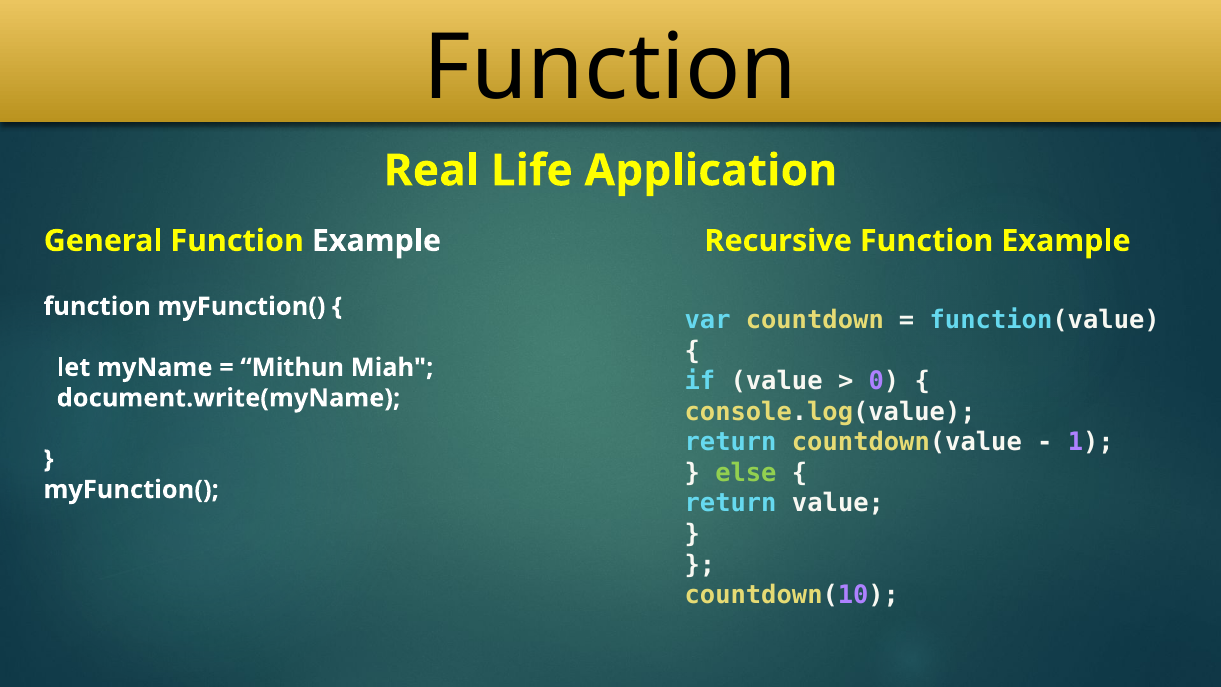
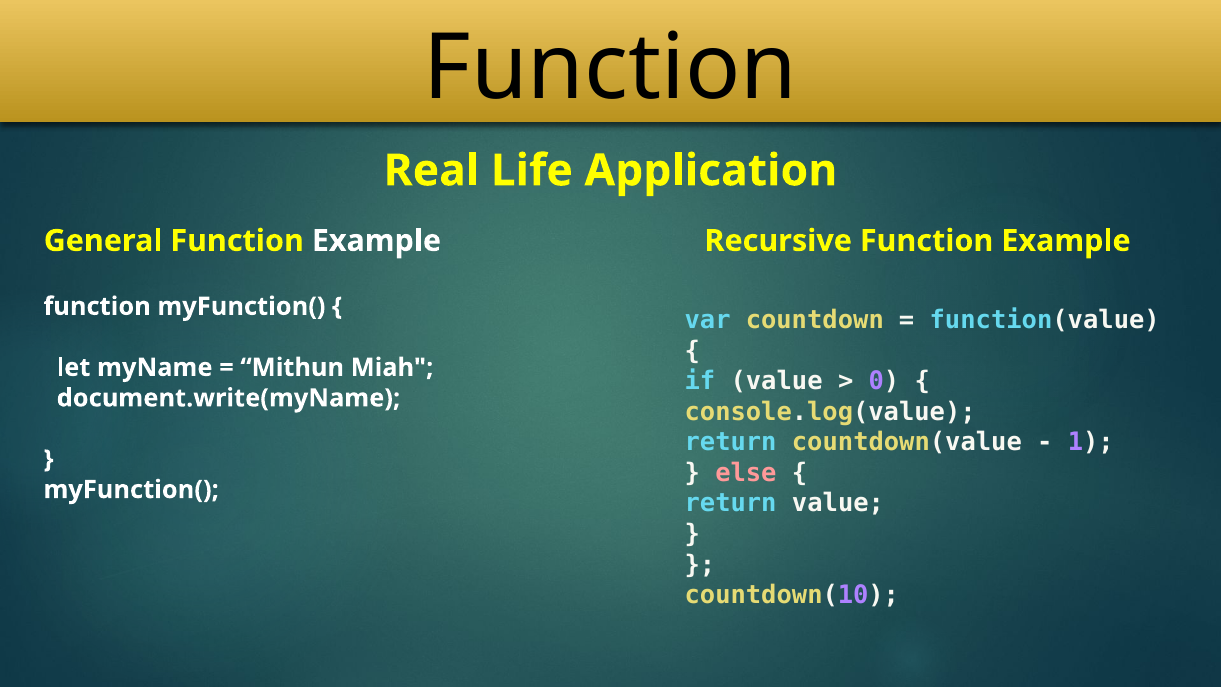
else colour: light green -> pink (746, 473)
